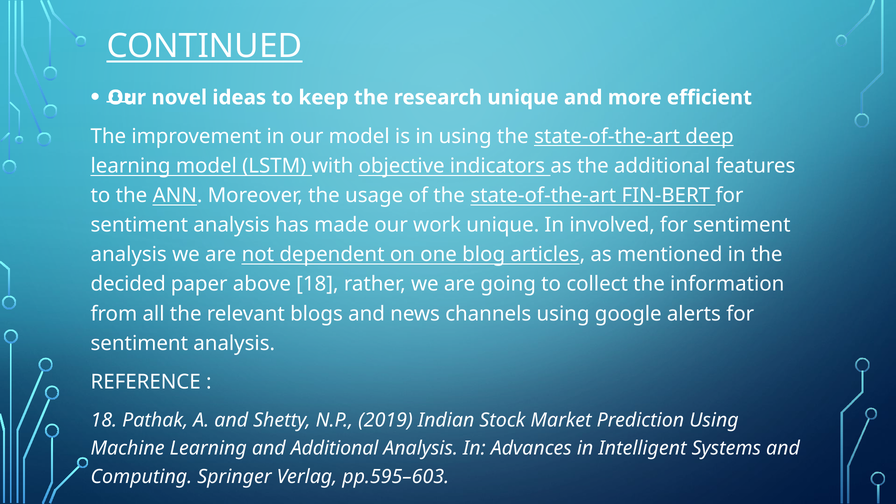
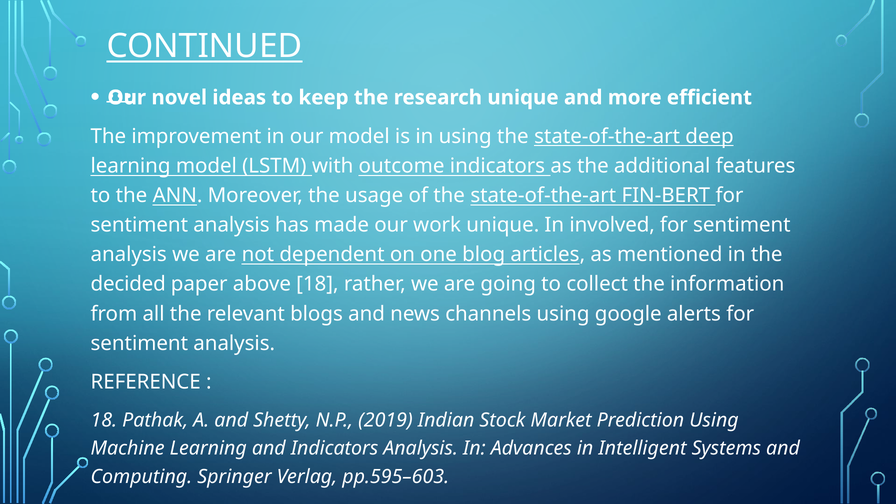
objective: objective -> outcome (402, 166)
and Additional: Additional -> Indicators (335, 448)
